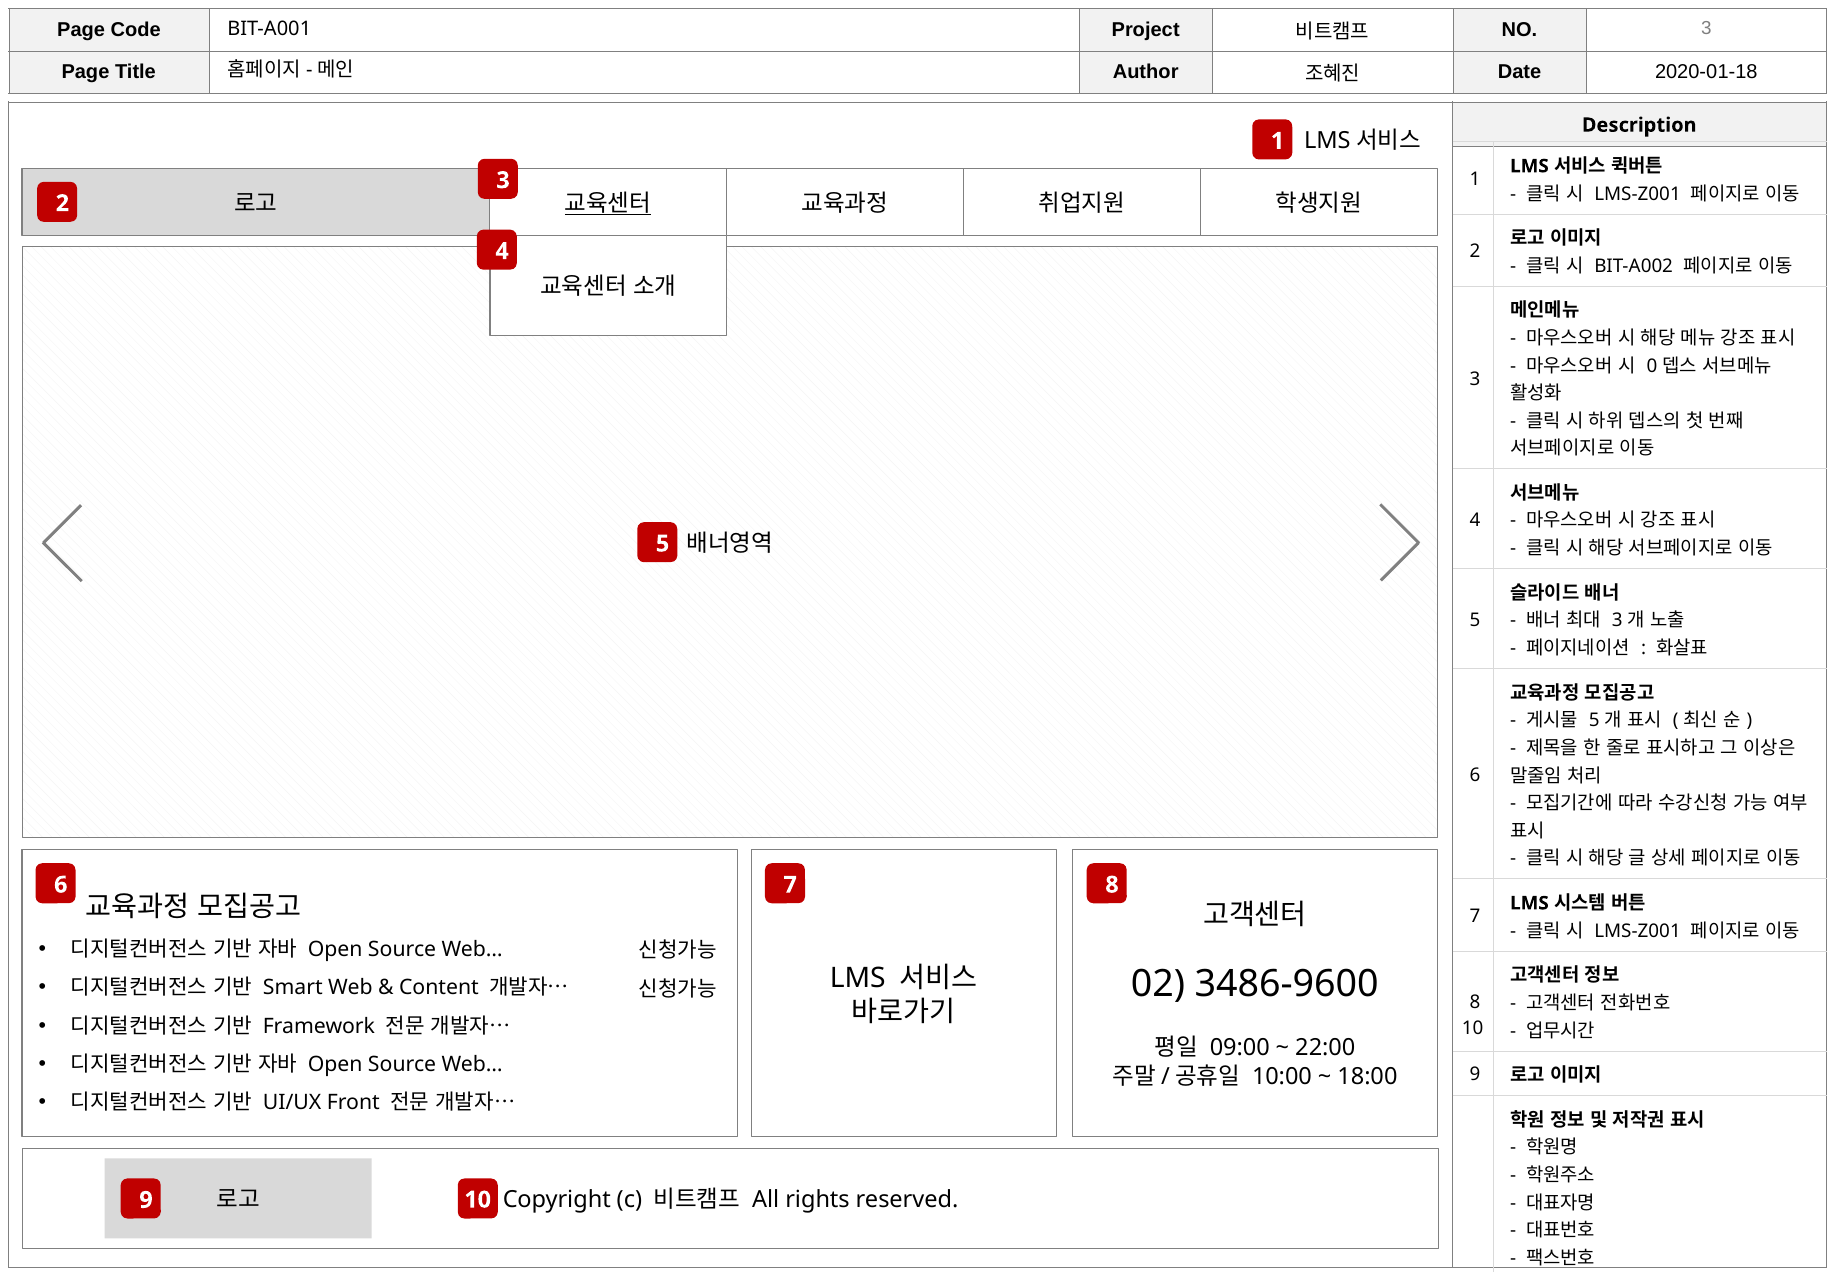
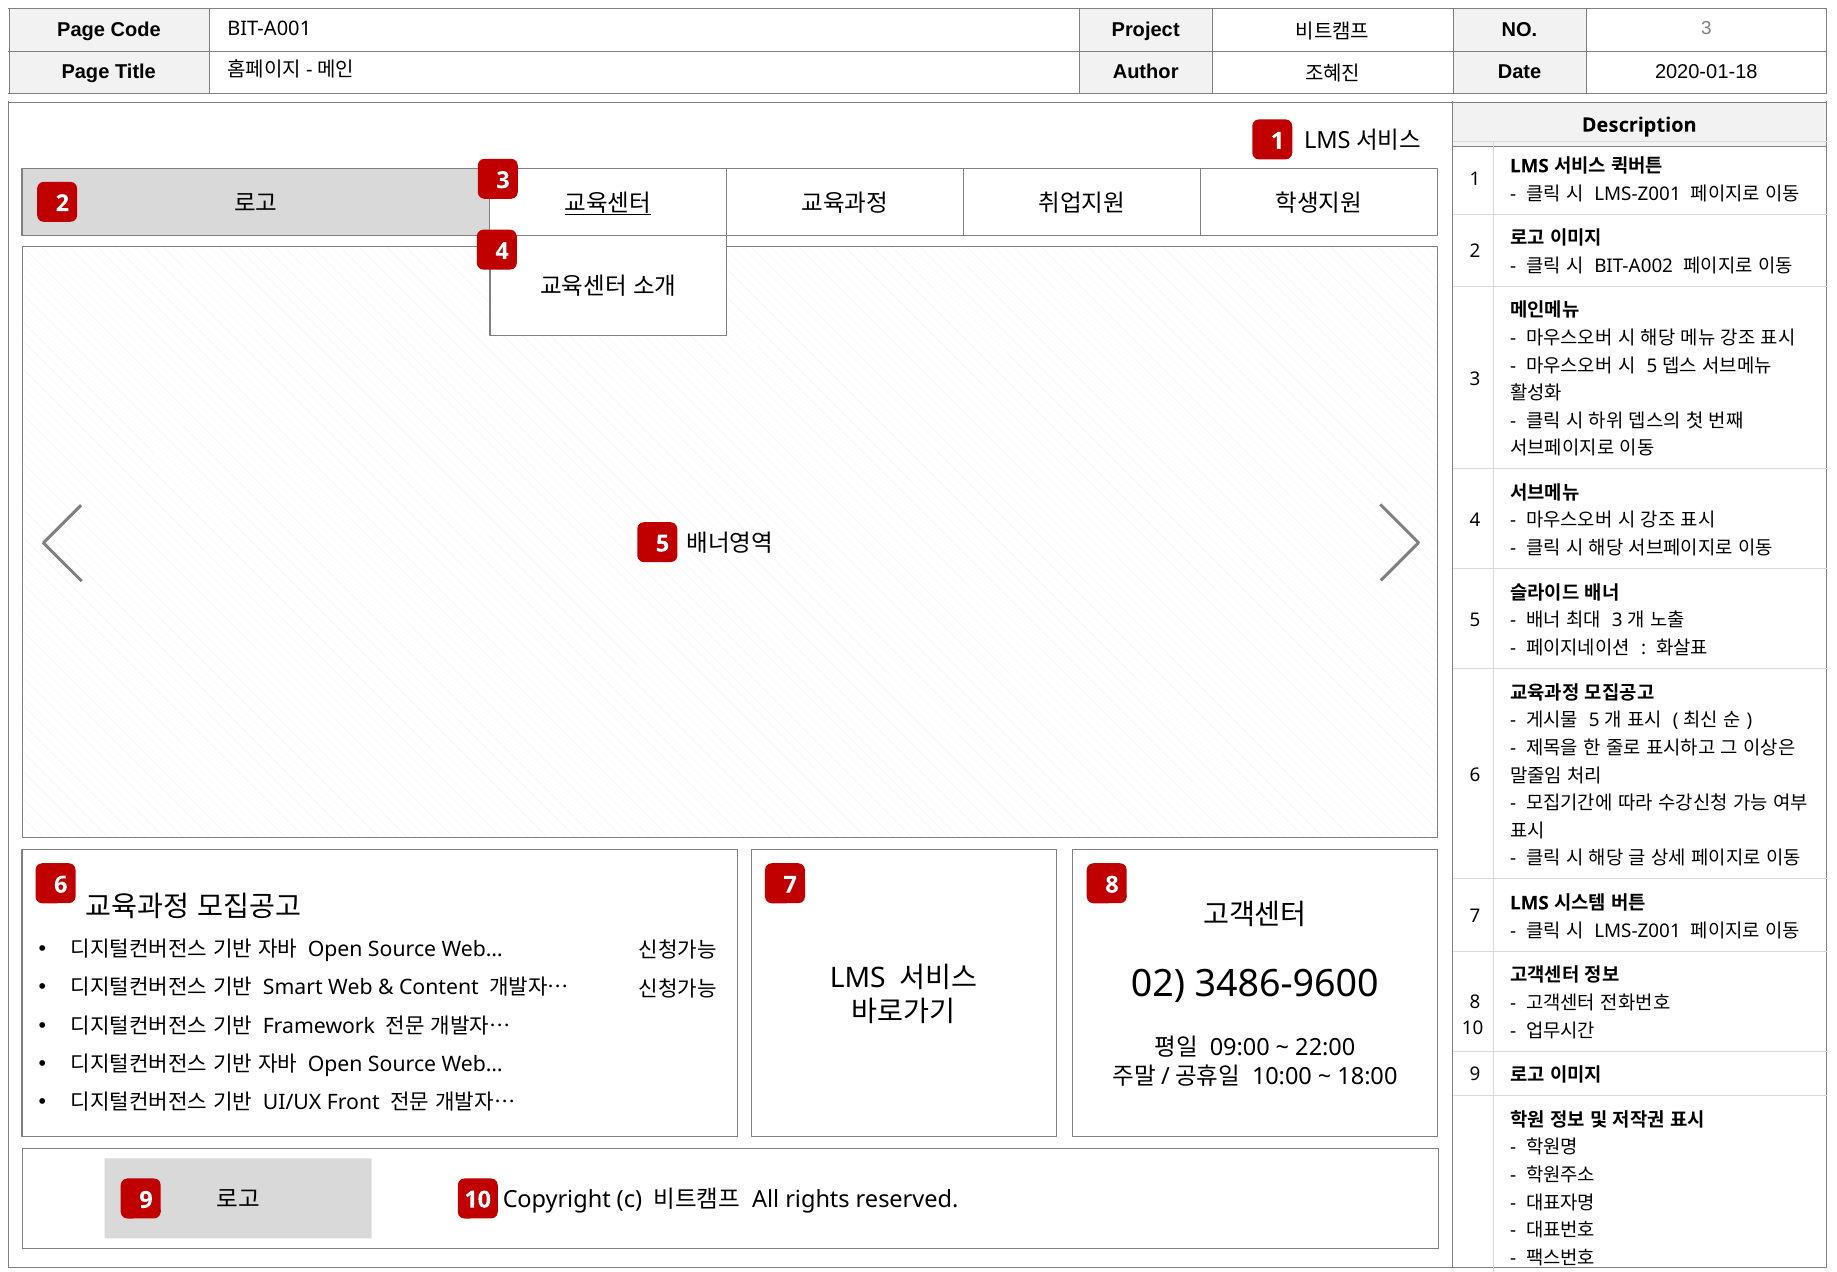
0: 0 -> 5 (1652, 366)
